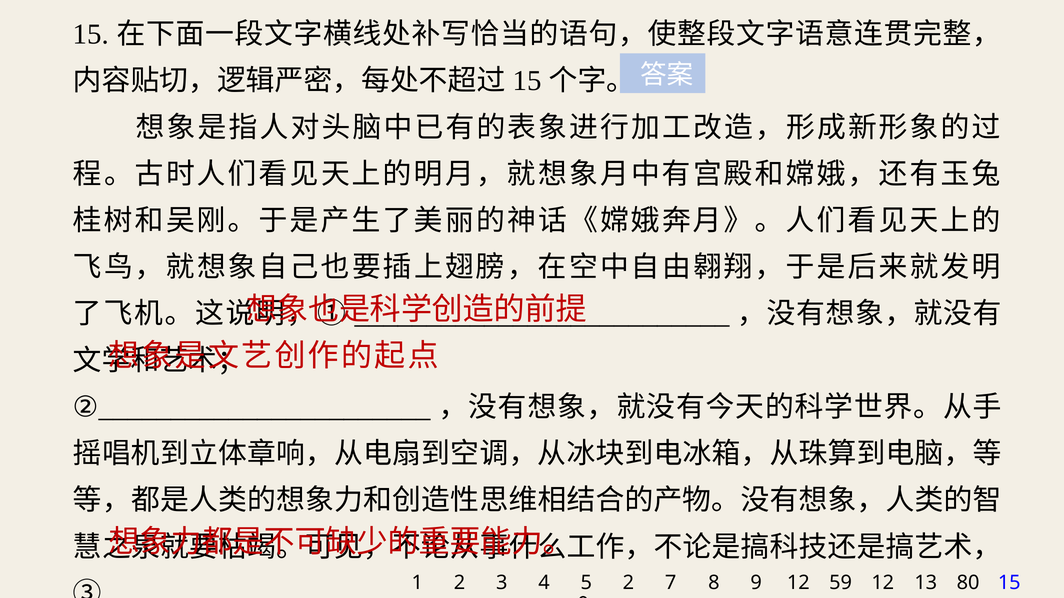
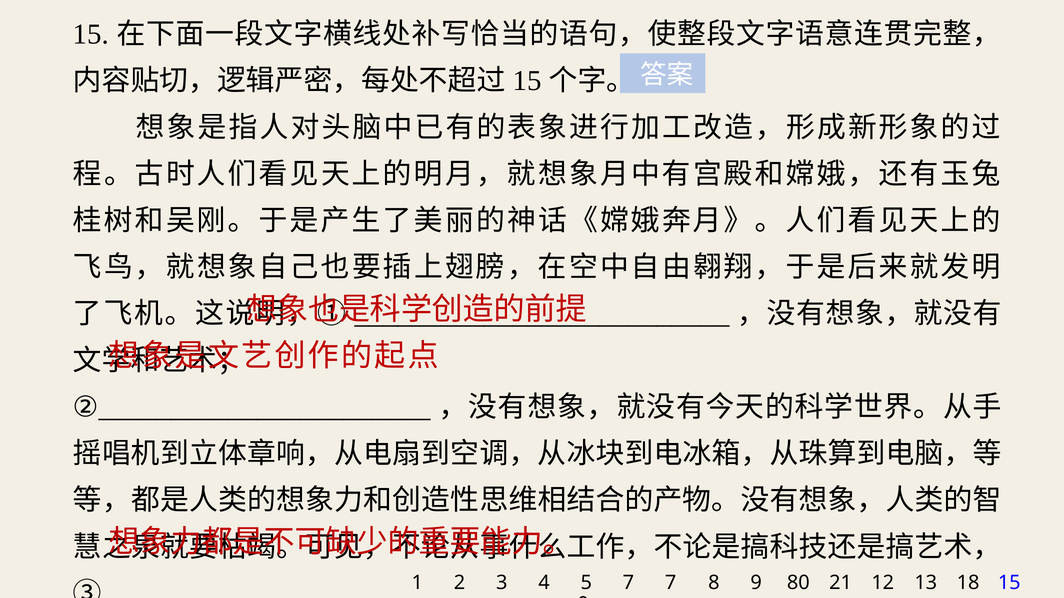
2: 2 -> 7 (628, 584)
9 12: 12 -> 80 (798, 584)
59: 59 -> 21 (841, 584)
80: 80 -> 18 (968, 584)
